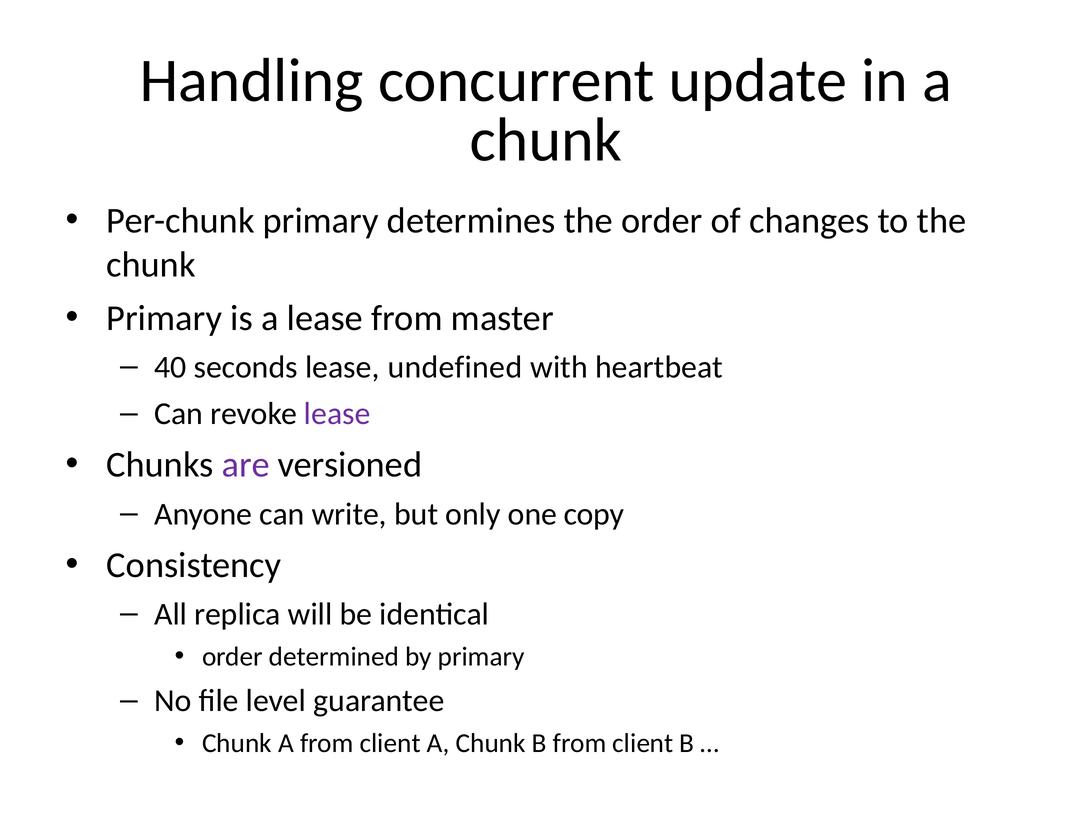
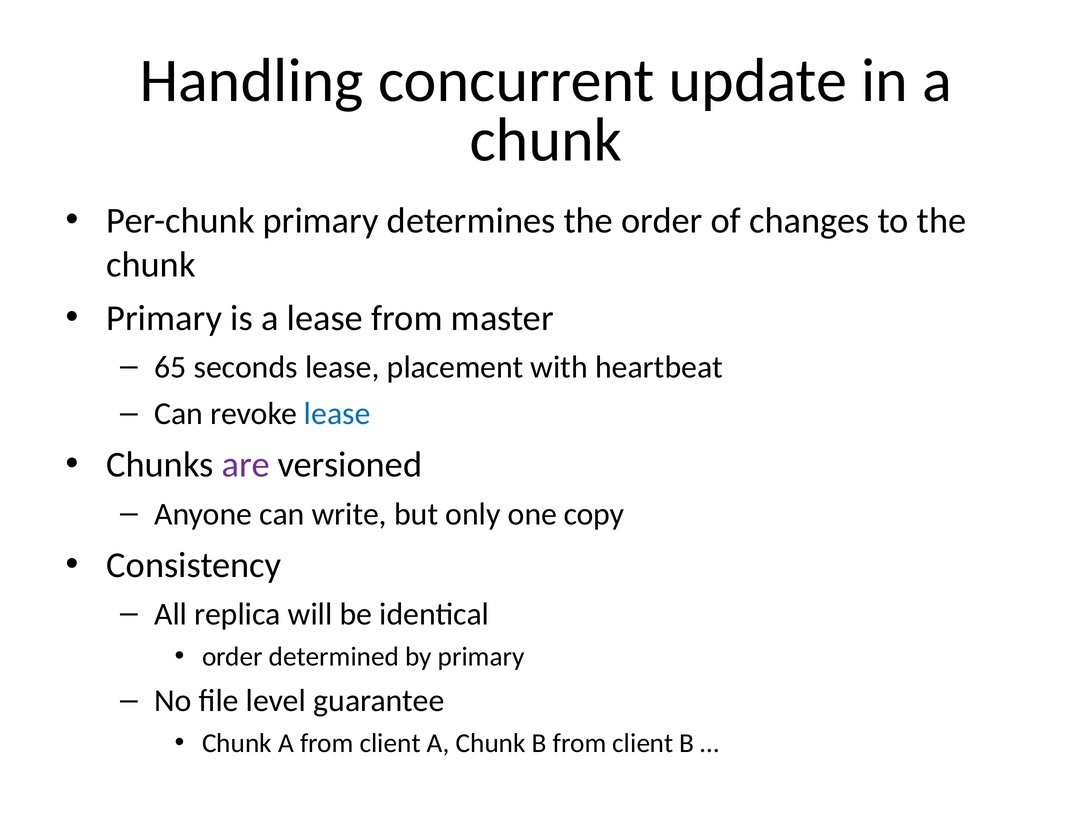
40: 40 -> 65 (170, 367)
undefined: undefined -> placement (455, 367)
lease colour: purple -> blue (337, 414)
